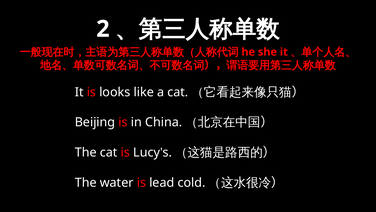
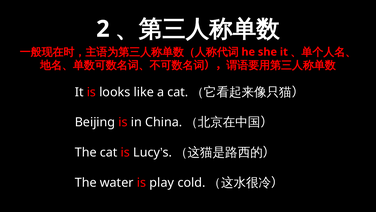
lead: lead -> play (162, 182)
